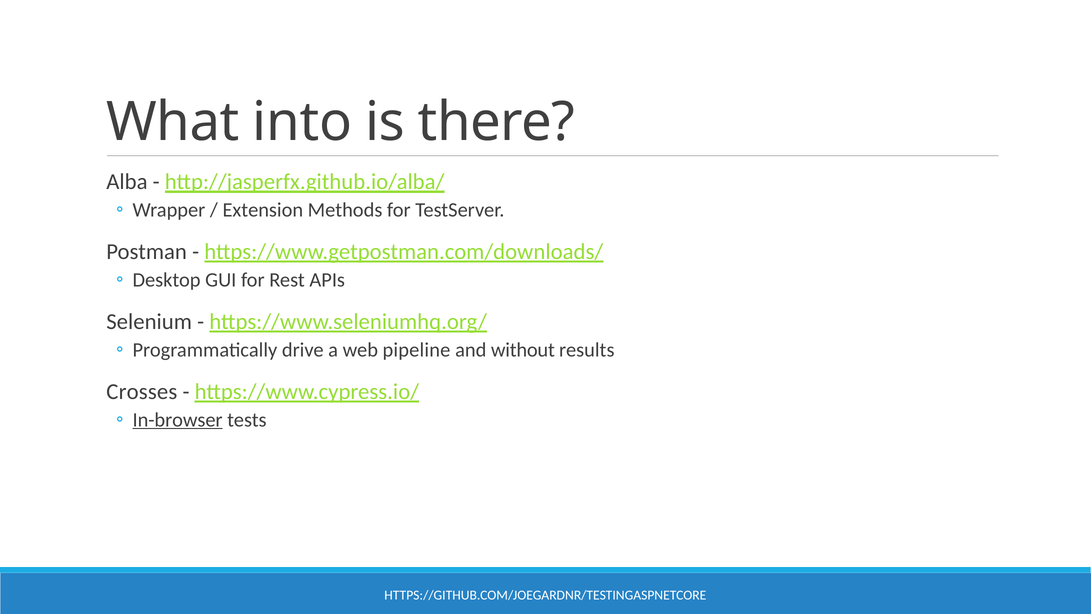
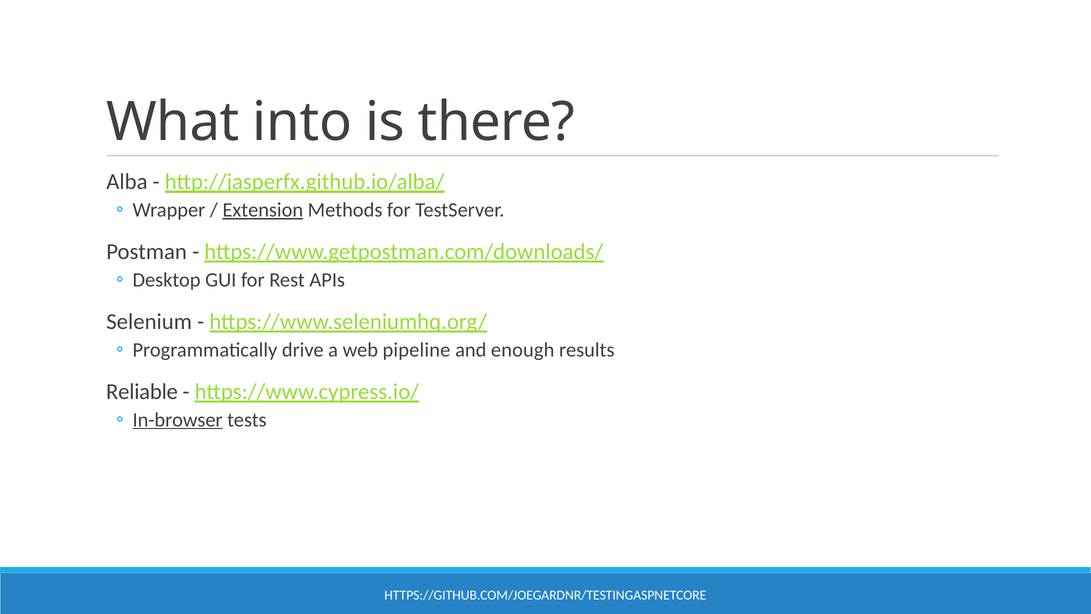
Extension underline: none -> present (263, 210)
without: without -> enough (523, 350)
Crosses: Crosses -> Reliable (142, 392)
